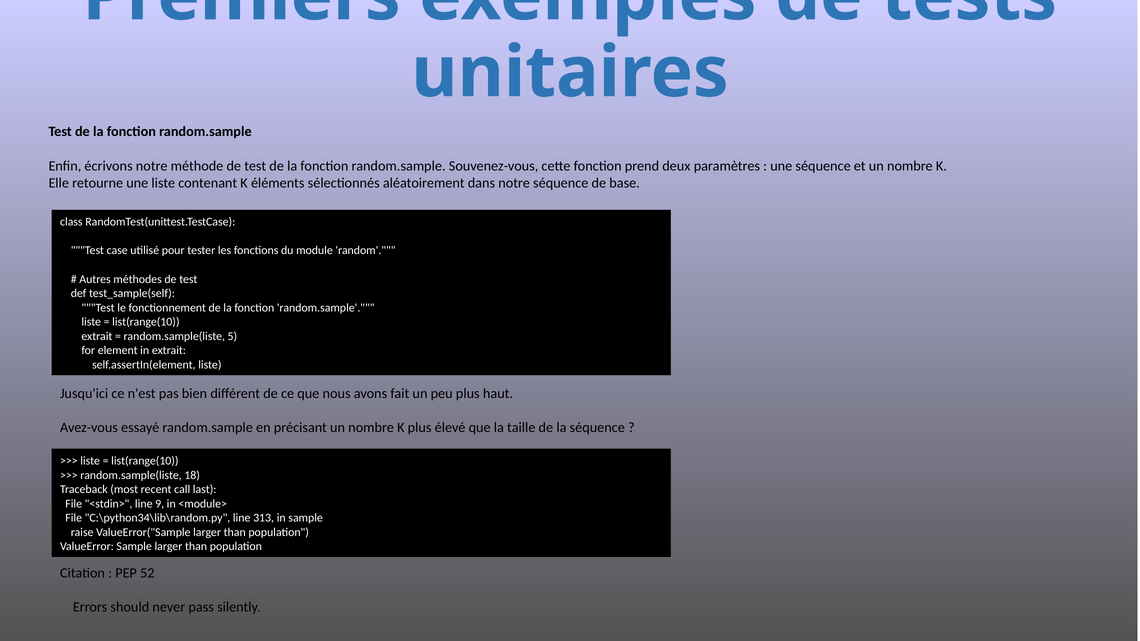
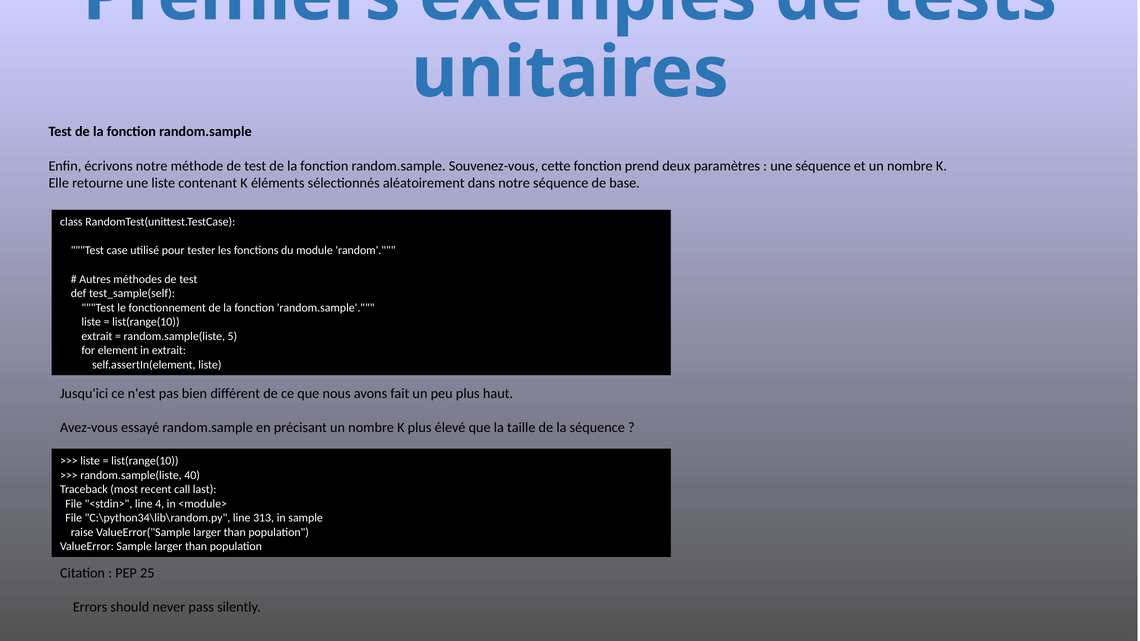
18: 18 -> 40 (192, 475)
9: 9 -> 4 (160, 504)
52: 52 -> 25 (147, 573)
